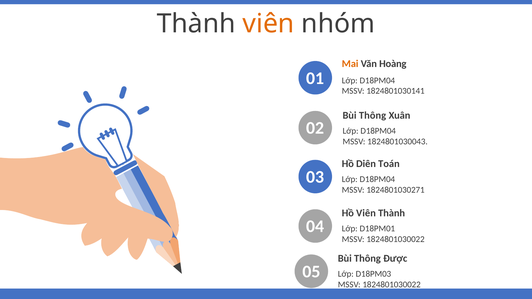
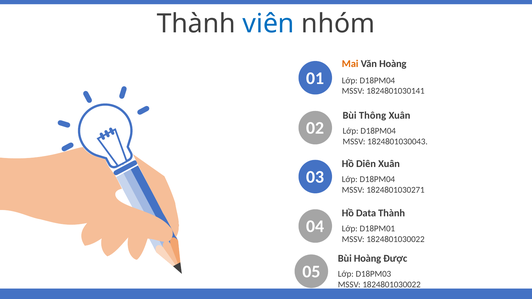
viên colour: orange -> blue (269, 24)
Diên Toán: Toán -> Xuân (389, 164)
Hồ Viên: Viên -> Data (366, 213)
Thông: Thông -> Hoàng (367, 259)
